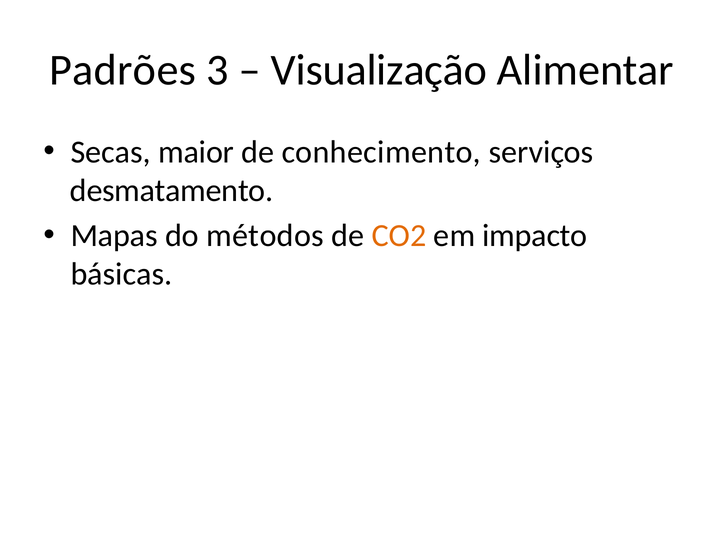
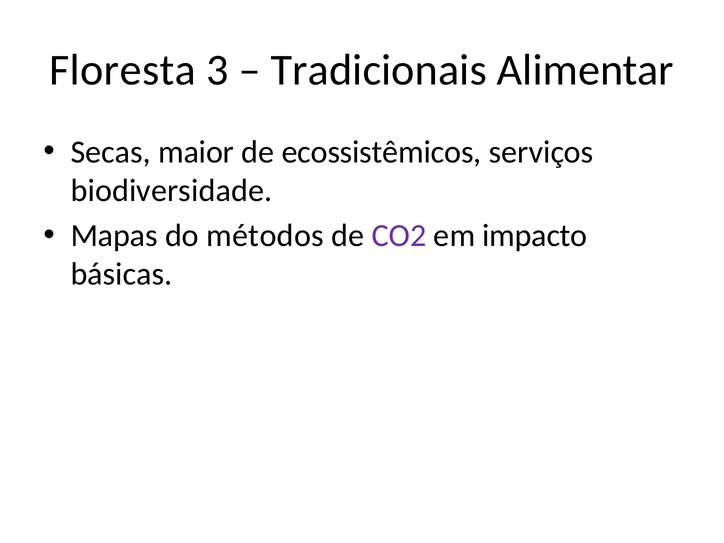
Padrões: Padrões -> Floresta (123, 70)
Visualização: Visualização -> Tradicionais (379, 70)
conhecimento: conhecimento -> ecossistêmicos (382, 152)
desmatamento: desmatamento -> biodiversidade (171, 191)
CO2 colour: orange -> purple (399, 236)
